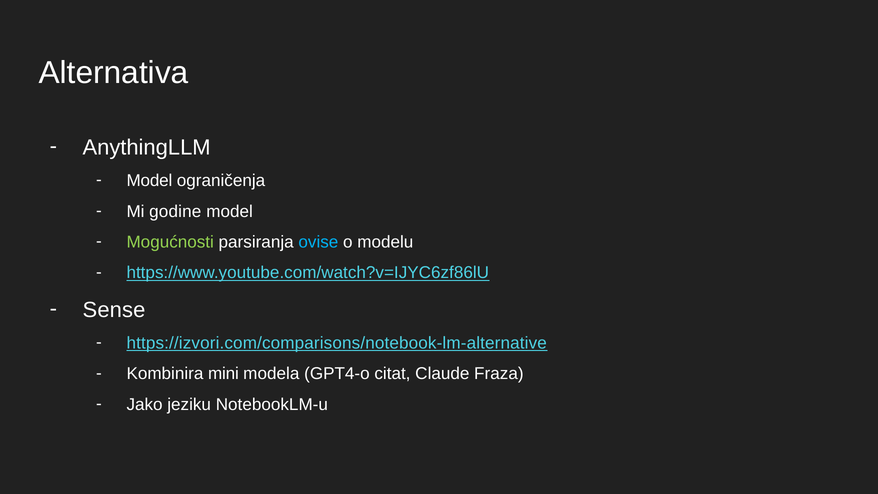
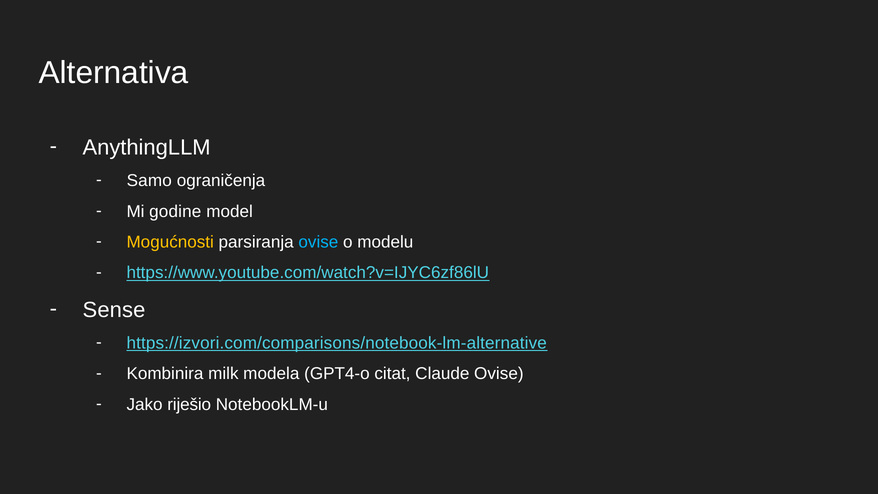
Model: Model -> Samo (149, 181)
Mogućnosti colour: light green -> yellow (170, 242)
mini: mini -> milk (223, 374)
Claude Fraza: Fraza -> Ovise (499, 374)
jeziku: jeziku -> riješio (189, 405)
